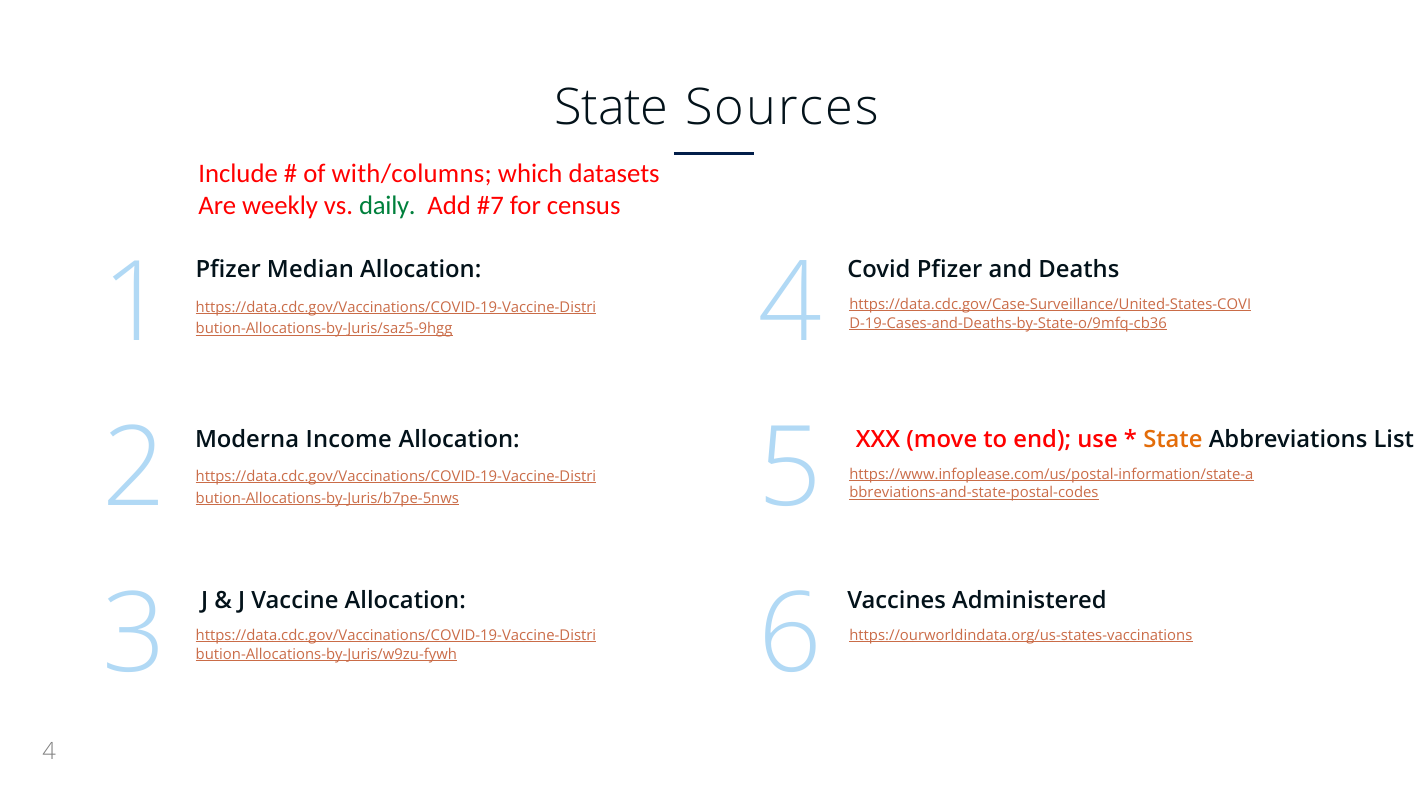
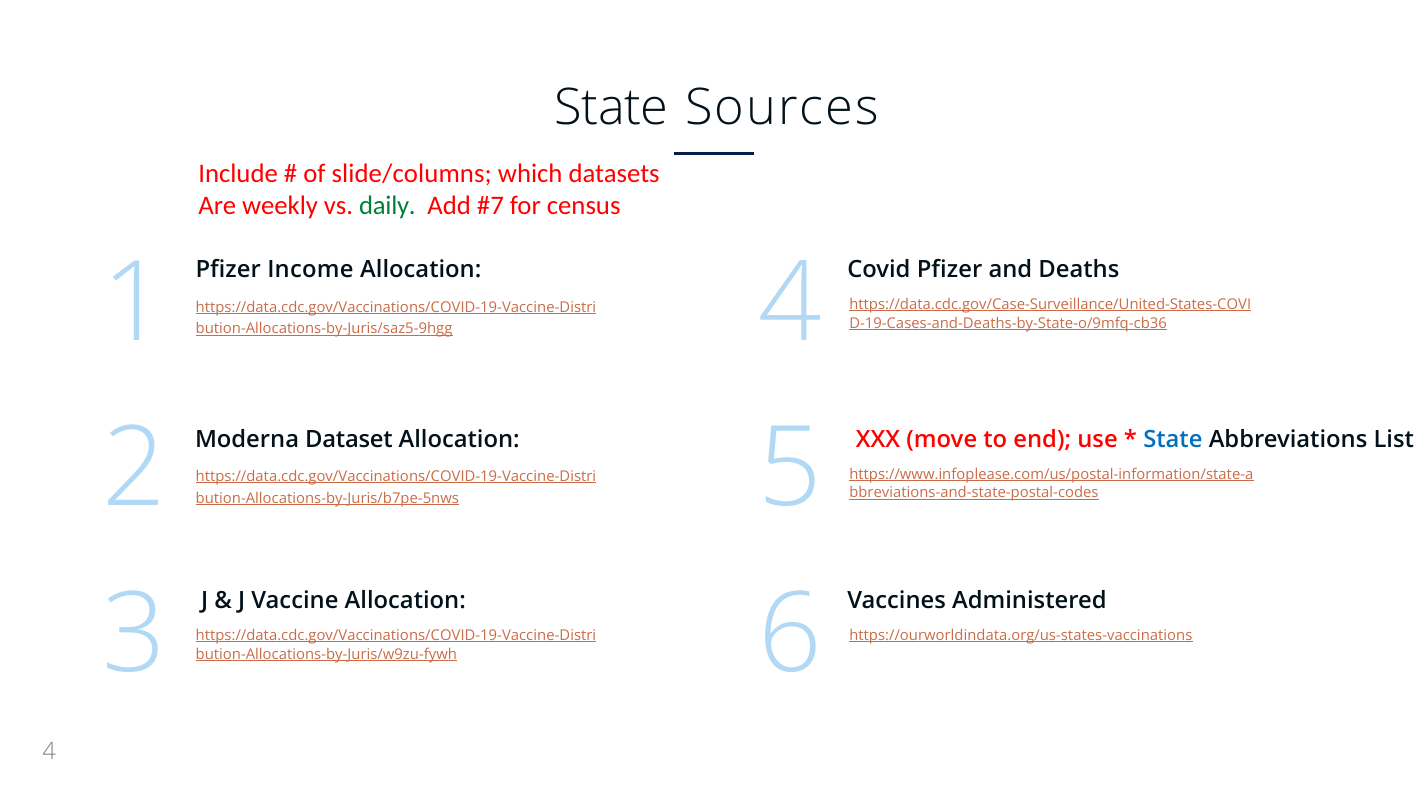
with/columns: with/columns -> slide/columns (412, 174)
Median: Median -> Income (310, 270)
Income: Income -> Dataset (349, 440)
State colour: orange -> blue (1173, 440)
